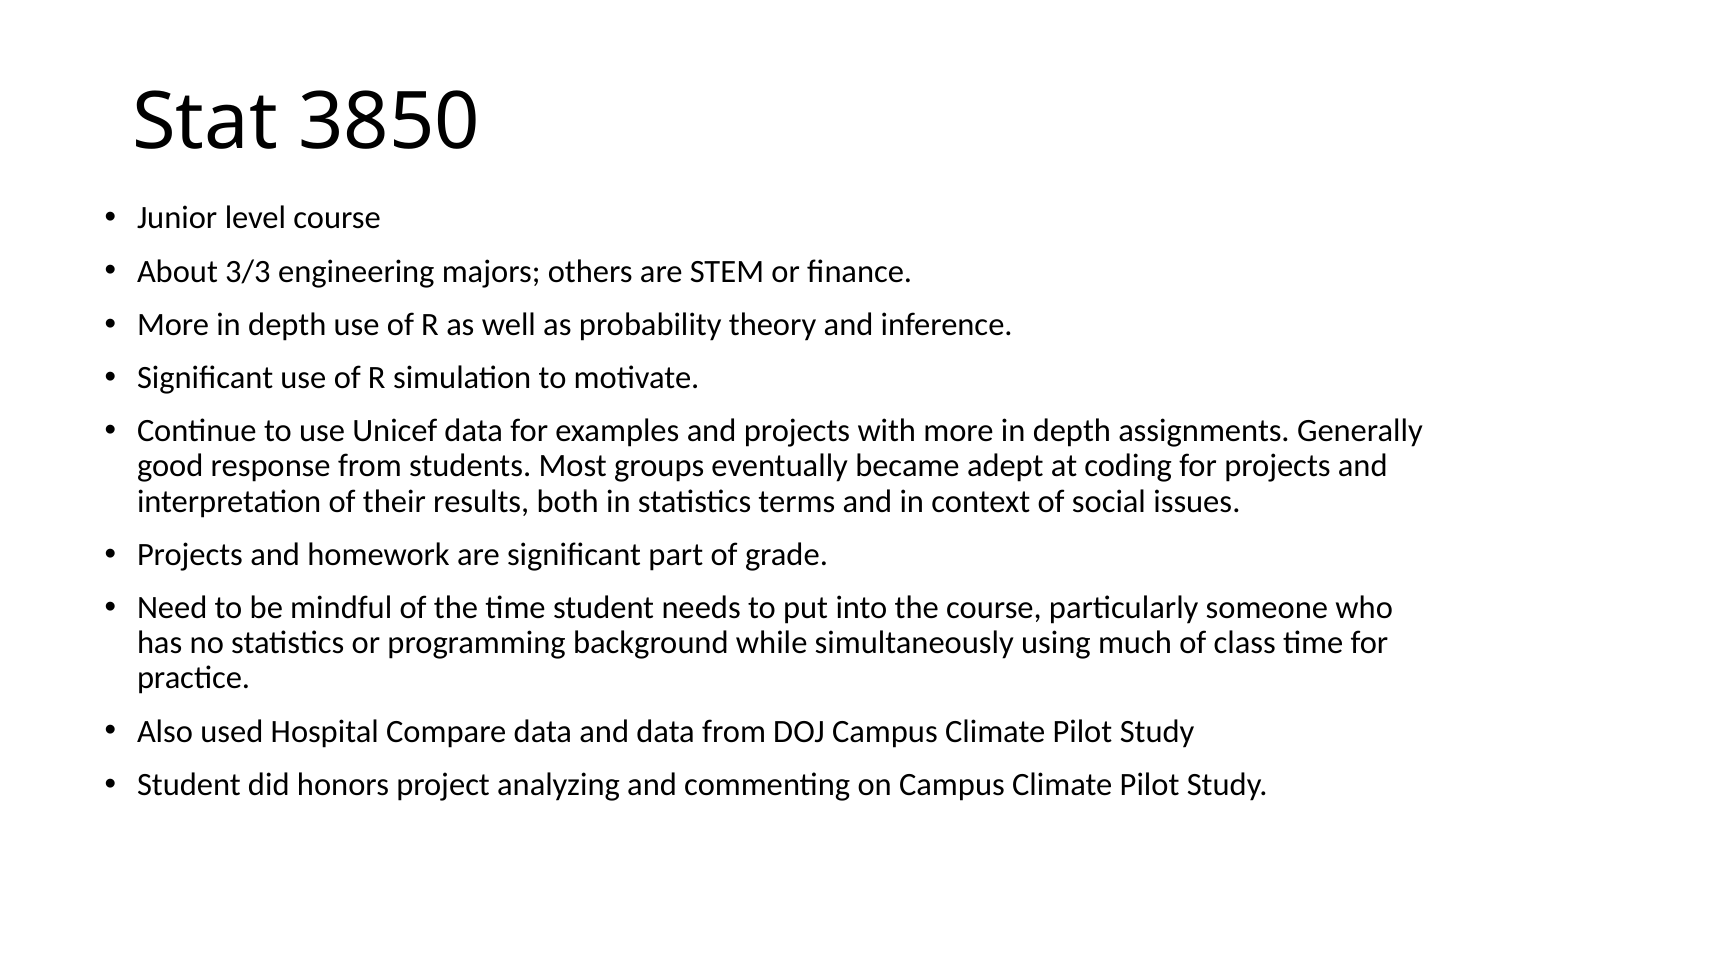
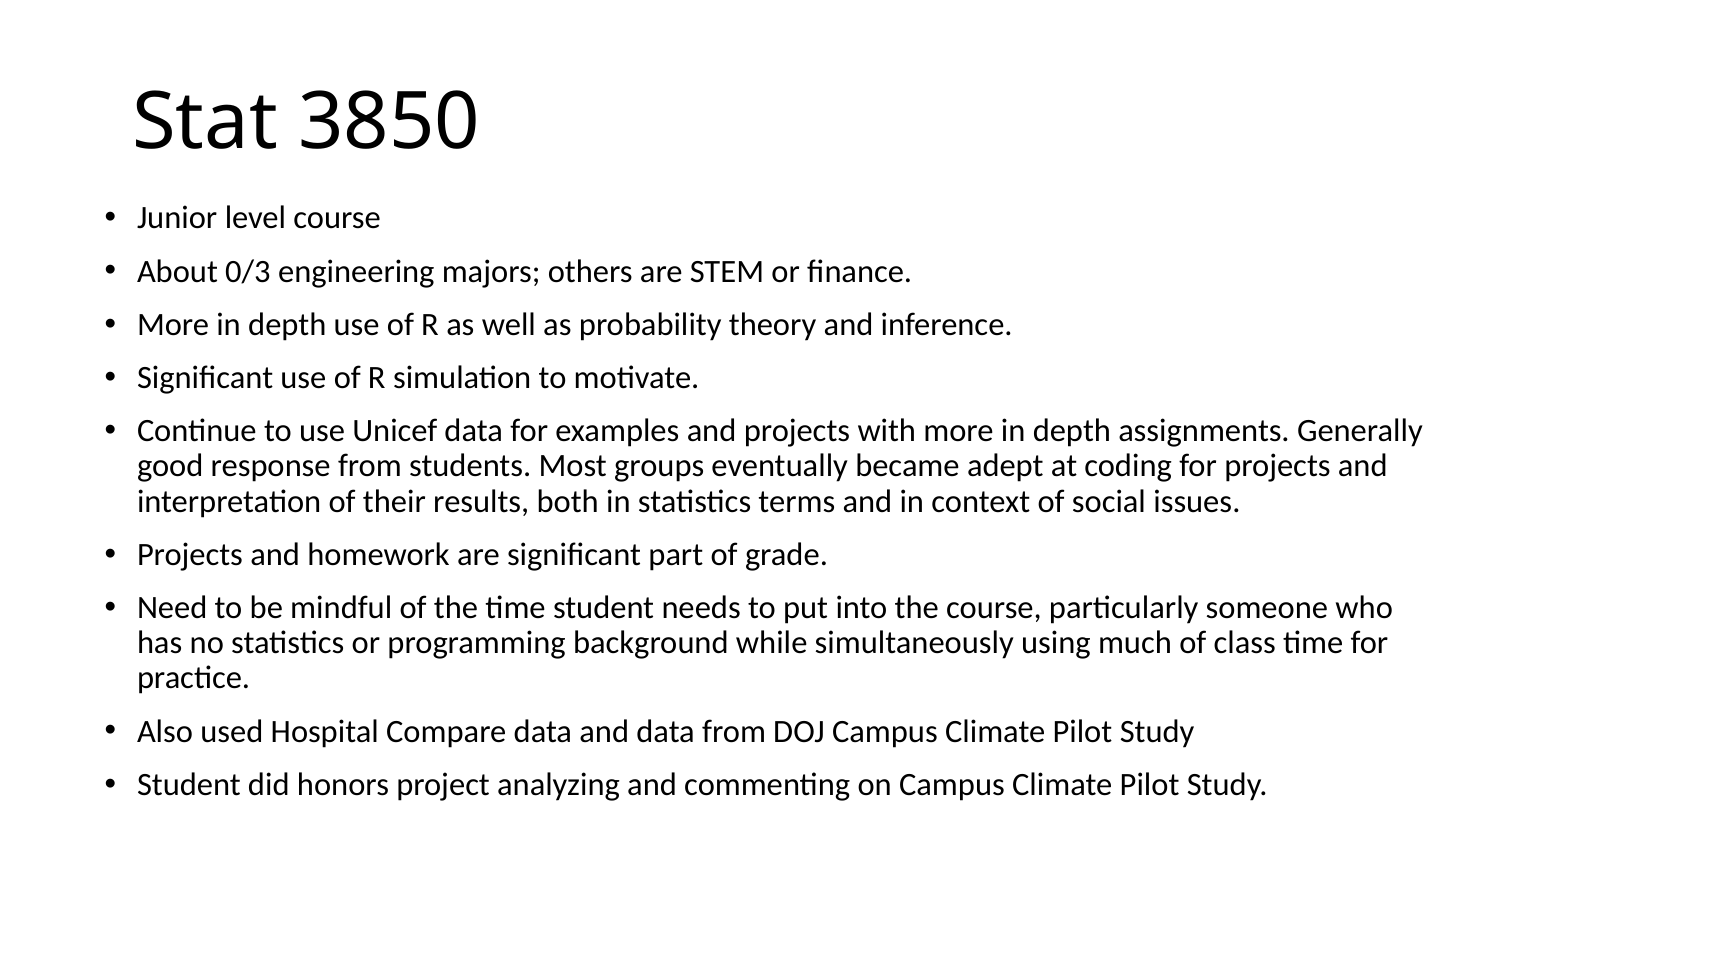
3/3: 3/3 -> 0/3 (248, 271)
